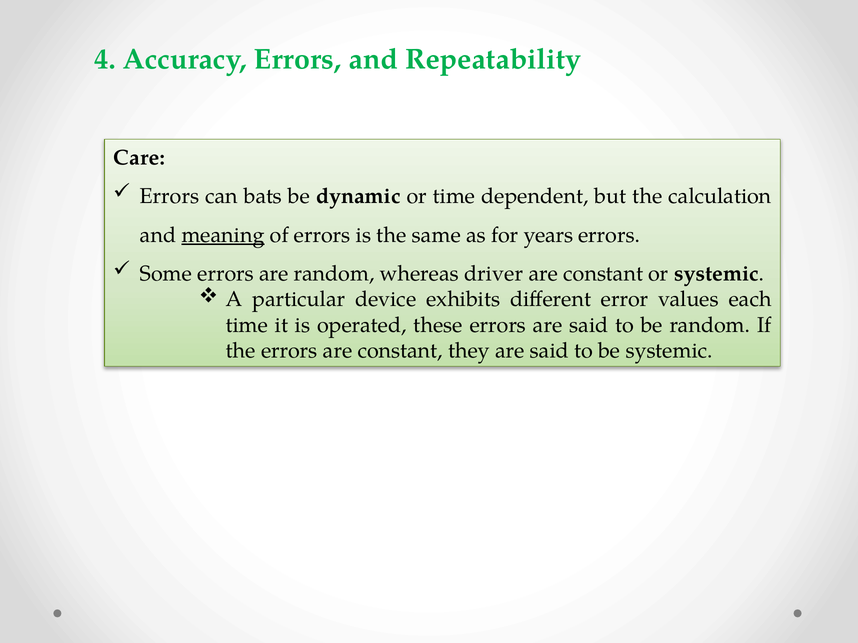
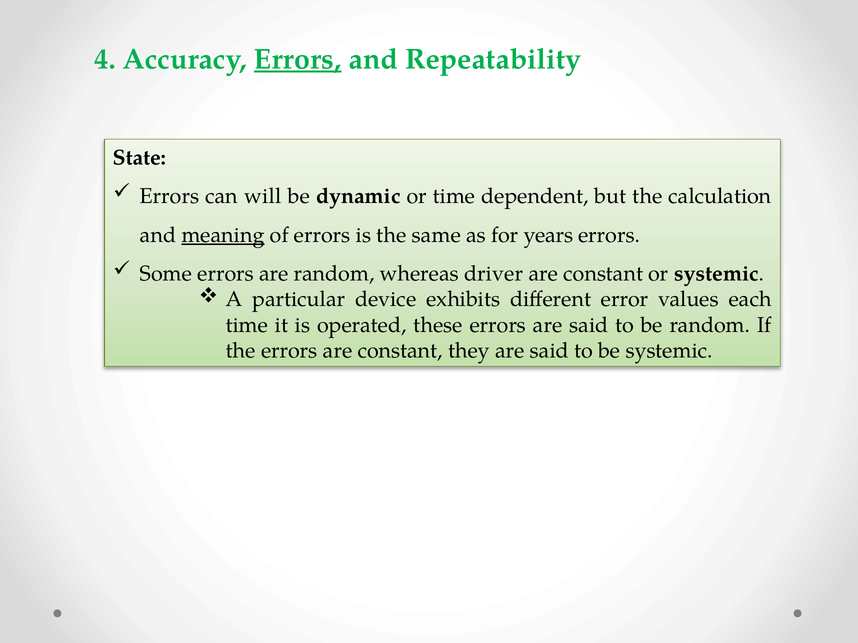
Errors underline: none -> present (298, 59)
Care: Care -> State (139, 158)
bats: bats -> will (263, 197)
